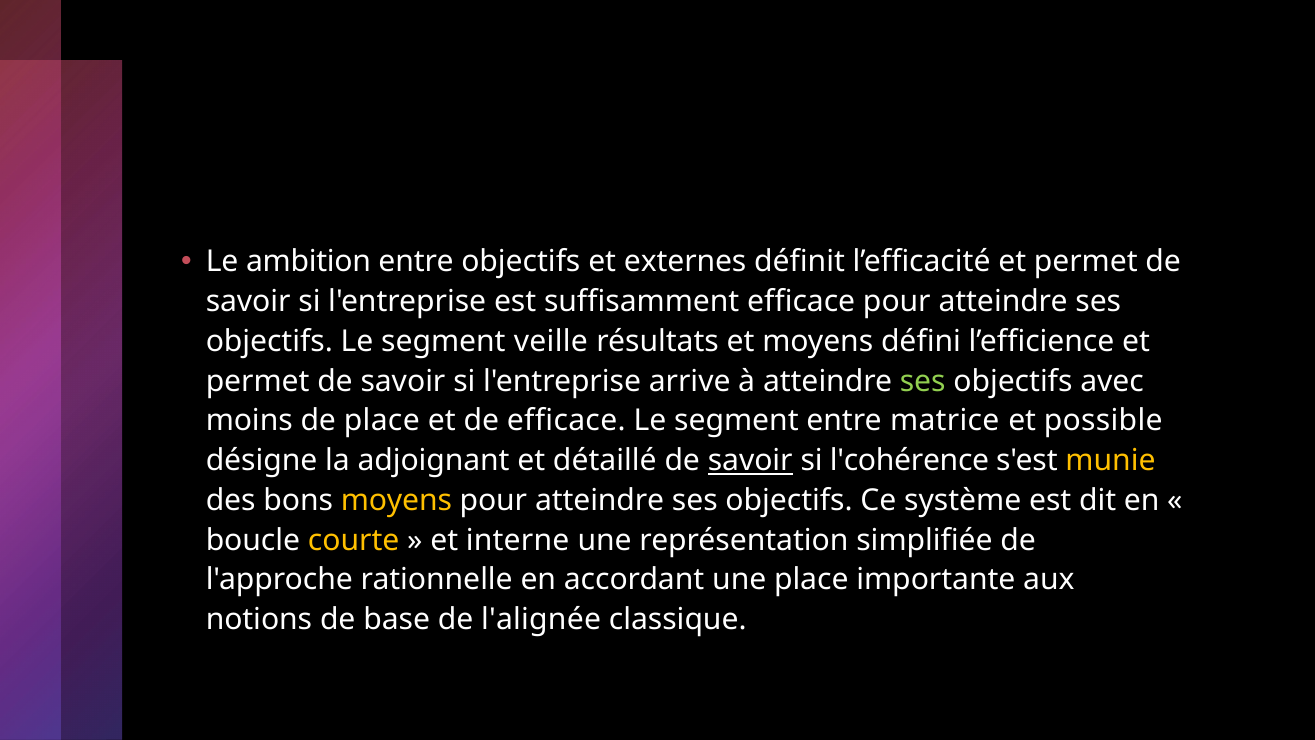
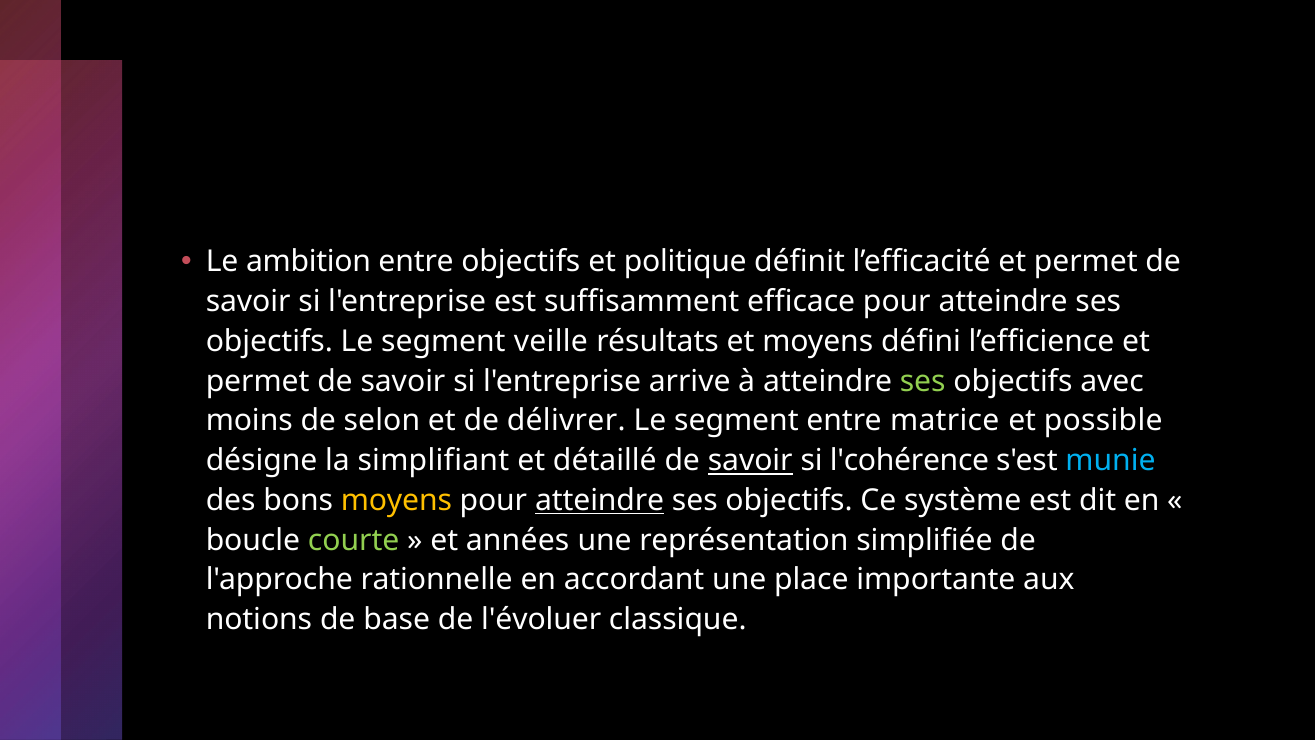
externes: externes -> politique (685, 262)
de place: place -> selon (382, 421)
de efficace: efficace -> délivrer (566, 421)
adjoignant: adjoignant -> simplifiant (433, 461)
munie colour: yellow -> light blue (1111, 461)
atteindre underline: none -> present (600, 500)
courte colour: yellow -> light green (354, 540)
interne: interne -> années (518, 540)
l'alignée: l'alignée -> l'évoluer (541, 620)
